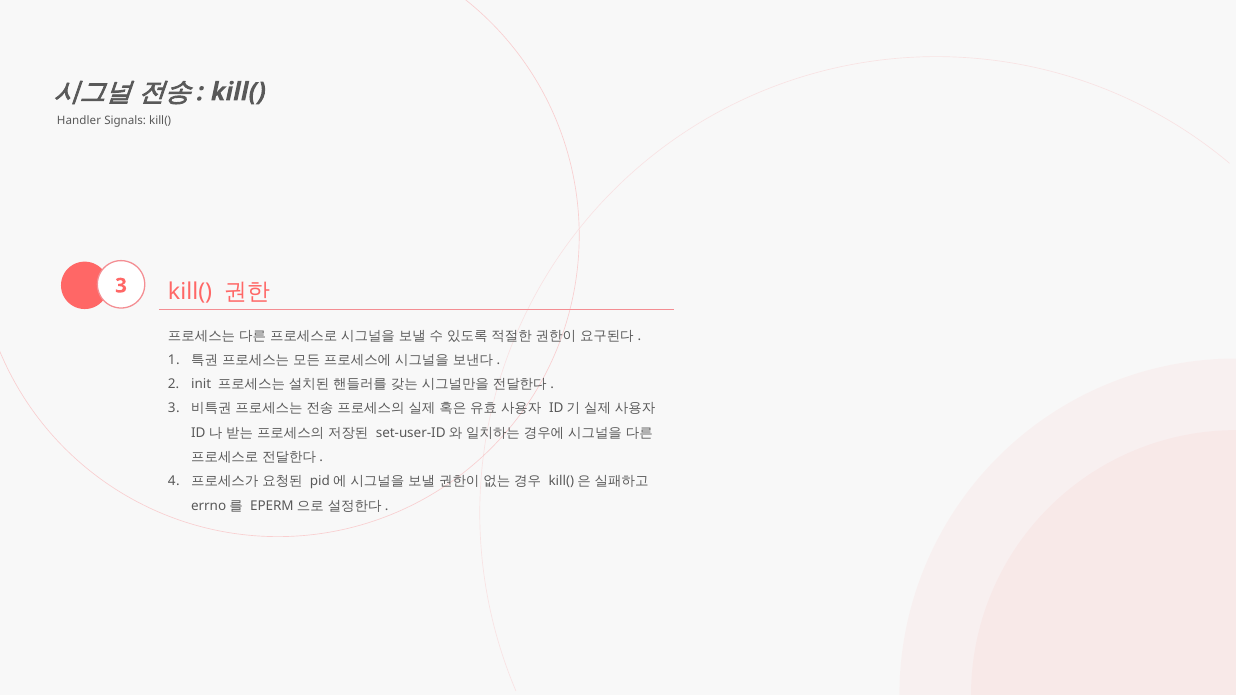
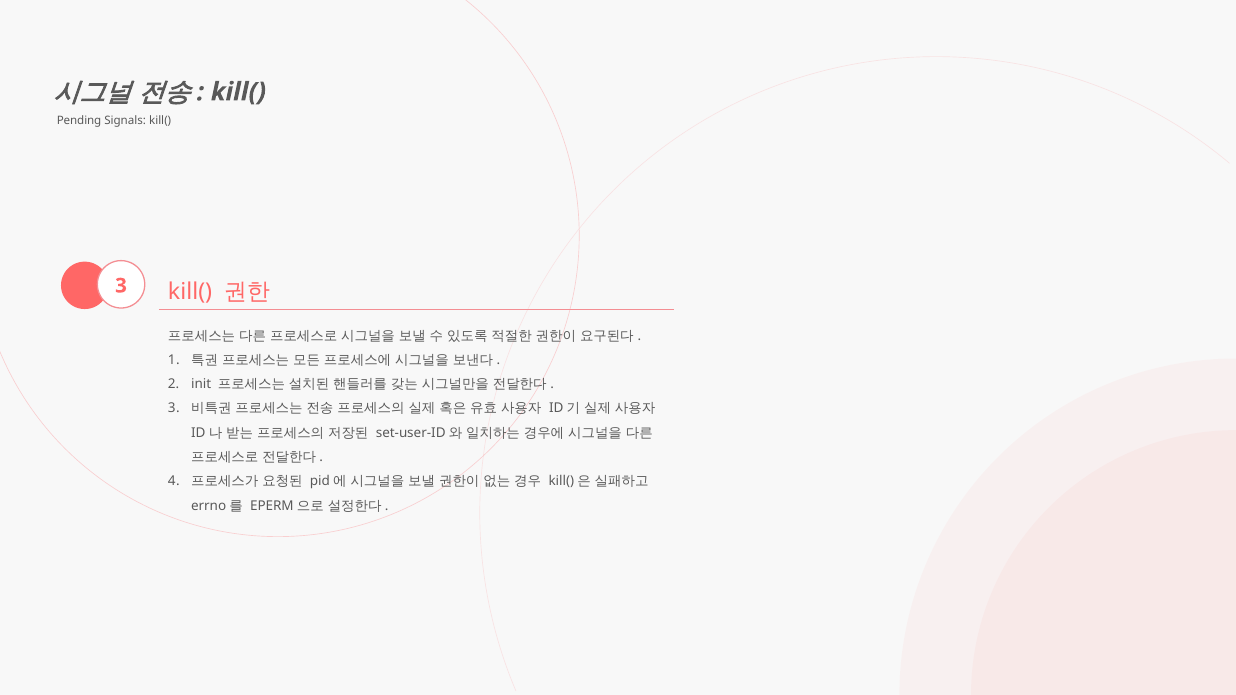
Handler: Handler -> Pending (79, 120)
